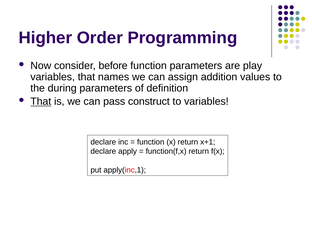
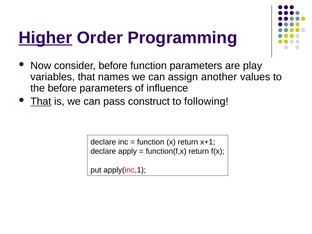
Higher underline: none -> present (45, 38)
addition: addition -> another (219, 77)
the during: during -> before (62, 88)
definition: definition -> influence (167, 88)
to variables: variables -> following (206, 102)
